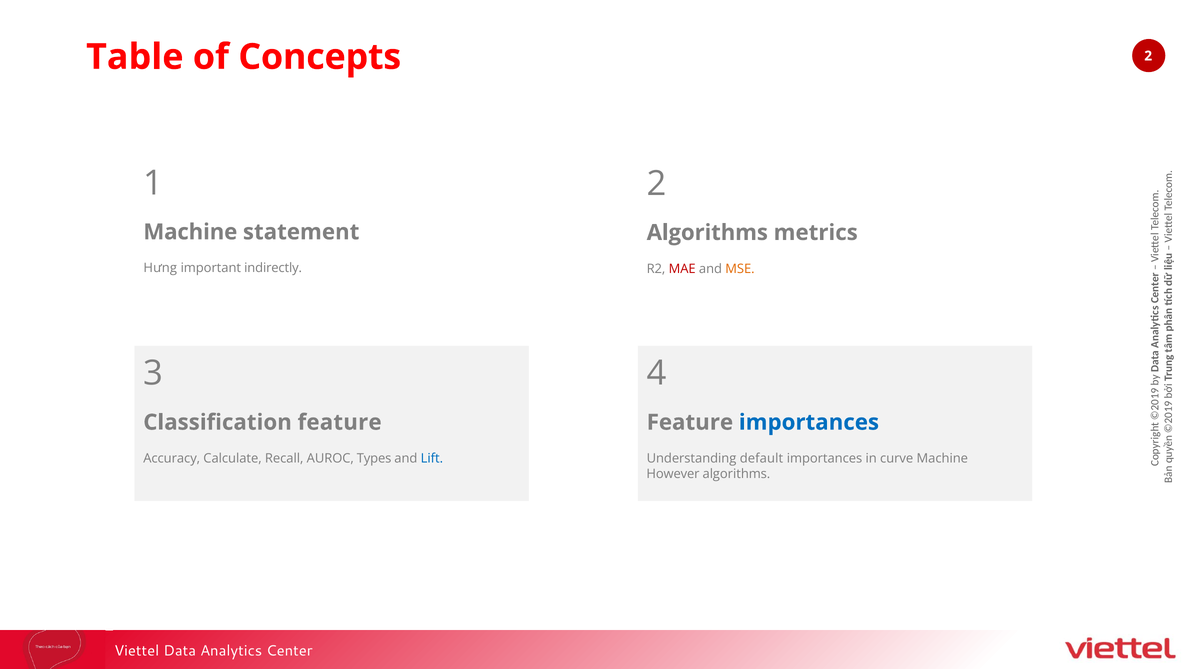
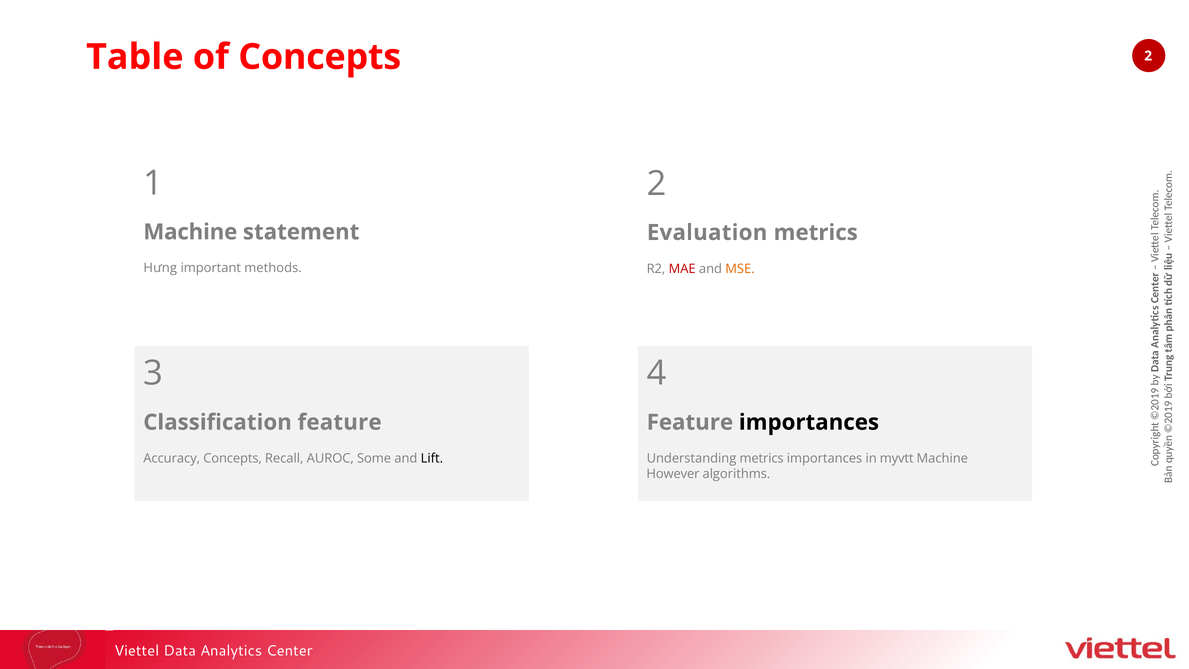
Algorithms: Algorithms -> Evaluation (707, 233)
indirectly: indirectly -> methods (273, 268)
importances colour: blue -> black (809, 422)
Accuracy Calculate: Calculate -> Concepts (233, 458)
Types: Types -> Some (374, 458)
Lift colour: blue -> black (432, 458)
Understanding default: default -> metrics (762, 458)
curve: curve -> myvtt (897, 458)
